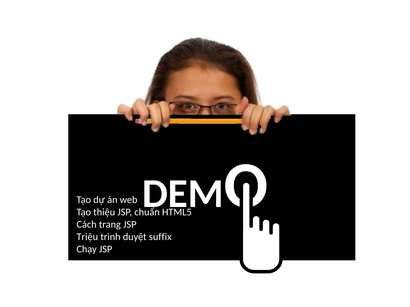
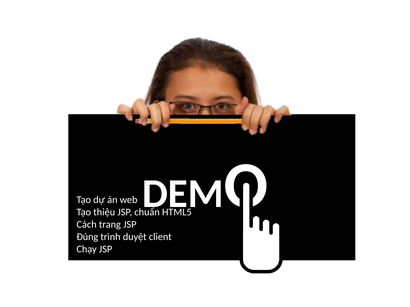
Triệu: Triệu -> Đúng (87, 237)
suffix: suffix -> client (160, 237)
